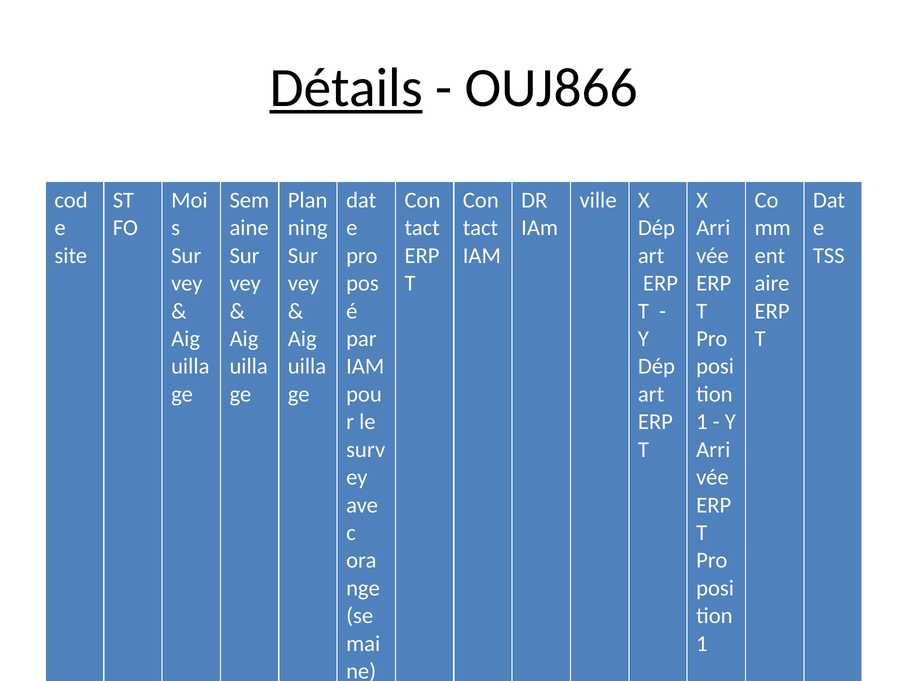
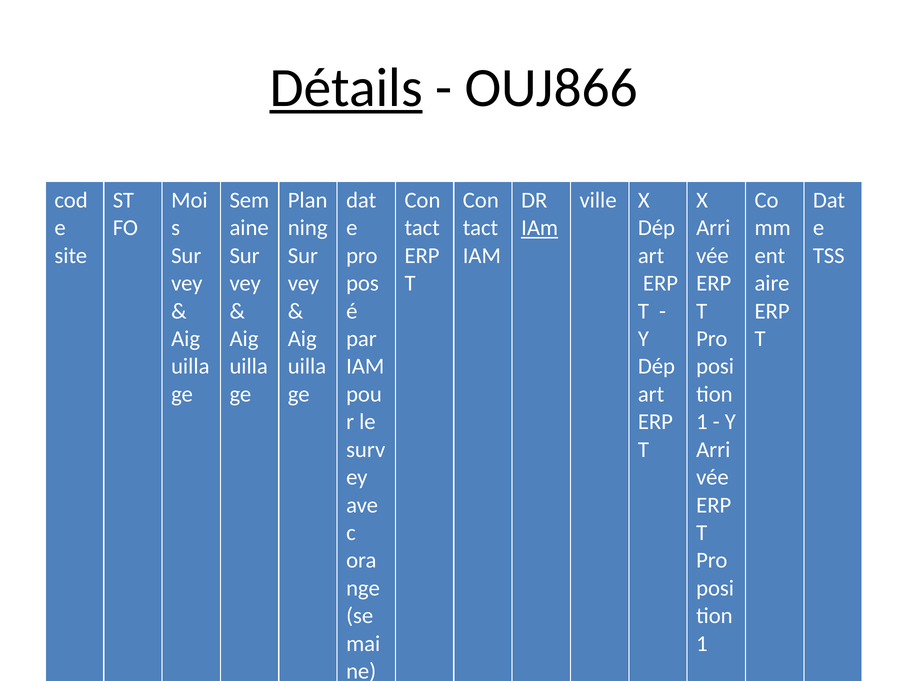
IAm underline: none -> present (540, 228)
